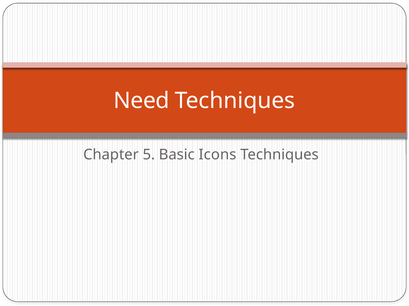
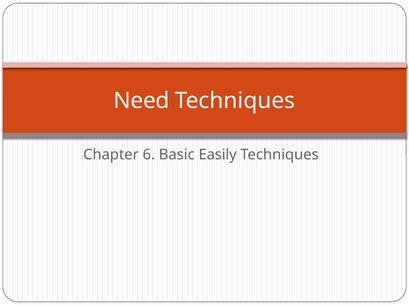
5: 5 -> 6 (149, 155)
Icons: Icons -> Easily (218, 155)
